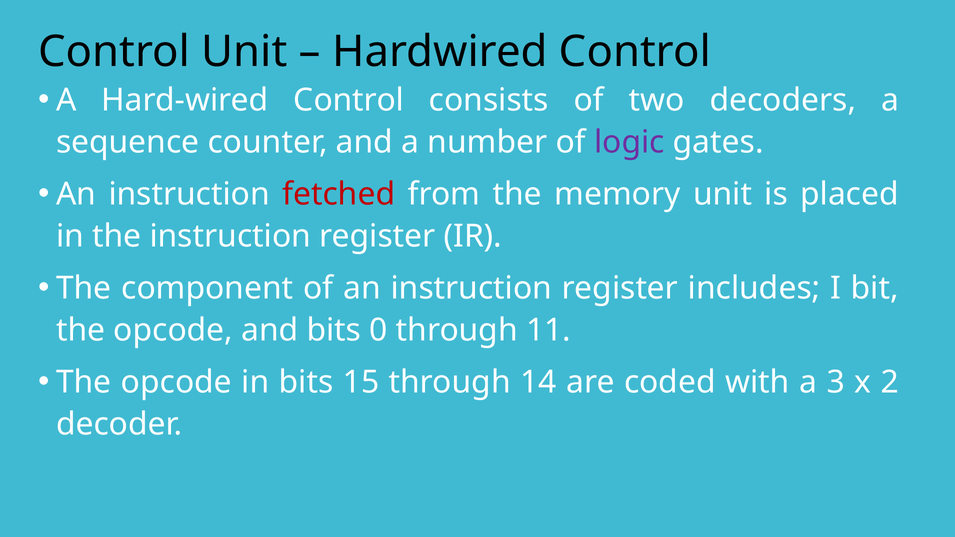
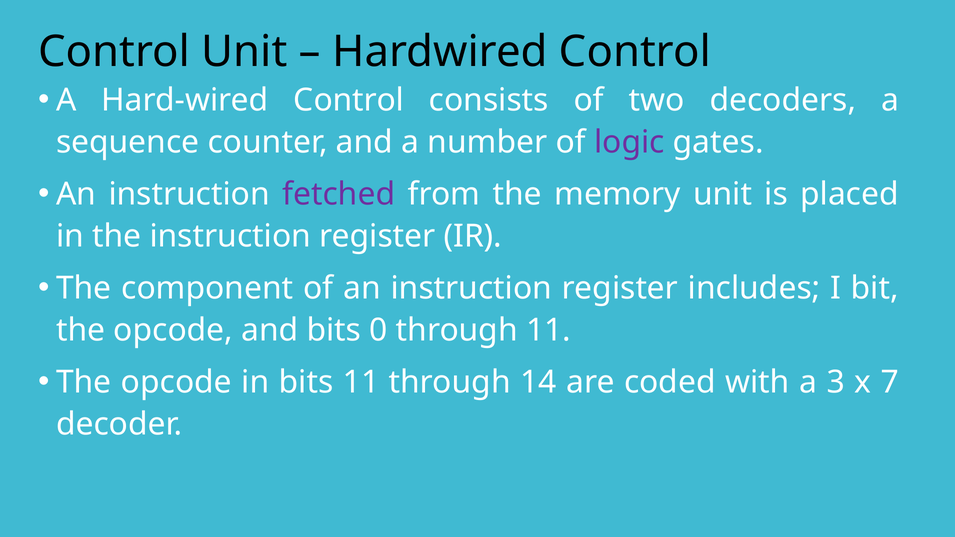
fetched colour: red -> purple (339, 194)
bits 15: 15 -> 11 (361, 382)
2: 2 -> 7 (890, 382)
